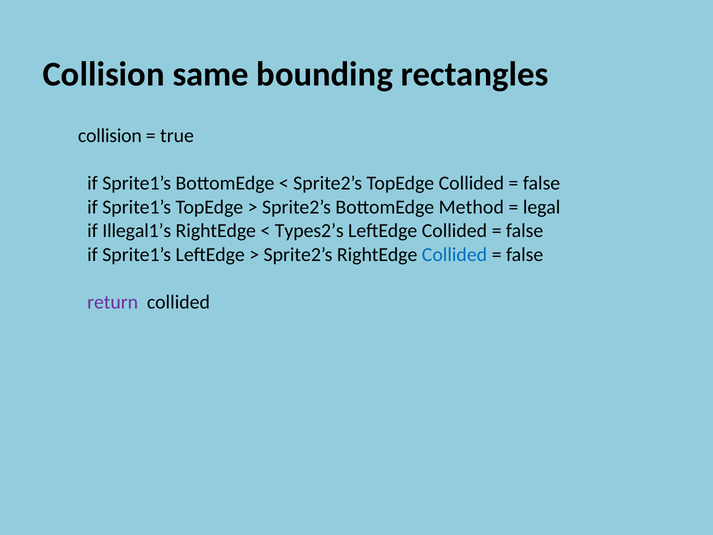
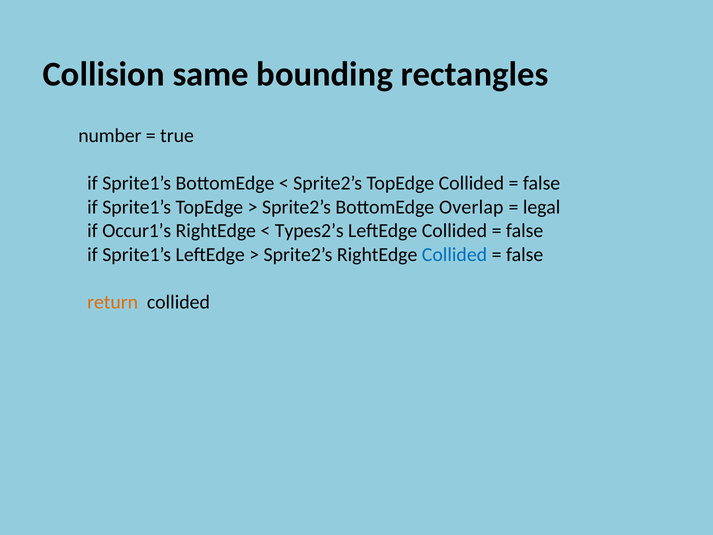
collision: collision -> number (110, 136)
Method: Method -> Overlap (471, 207)
Illegal1’s: Illegal1’s -> Occur1’s (137, 231)
return colour: purple -> orange (113, 302)
